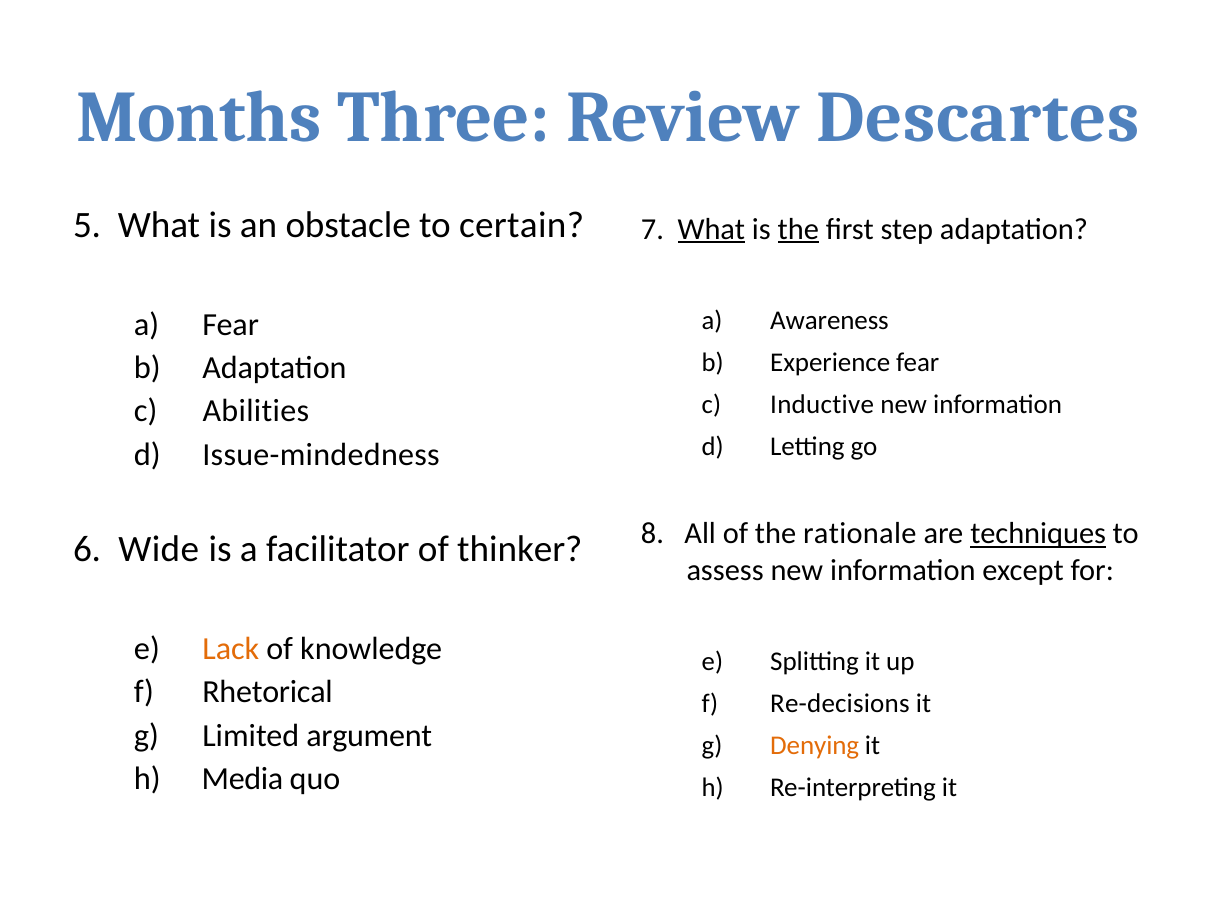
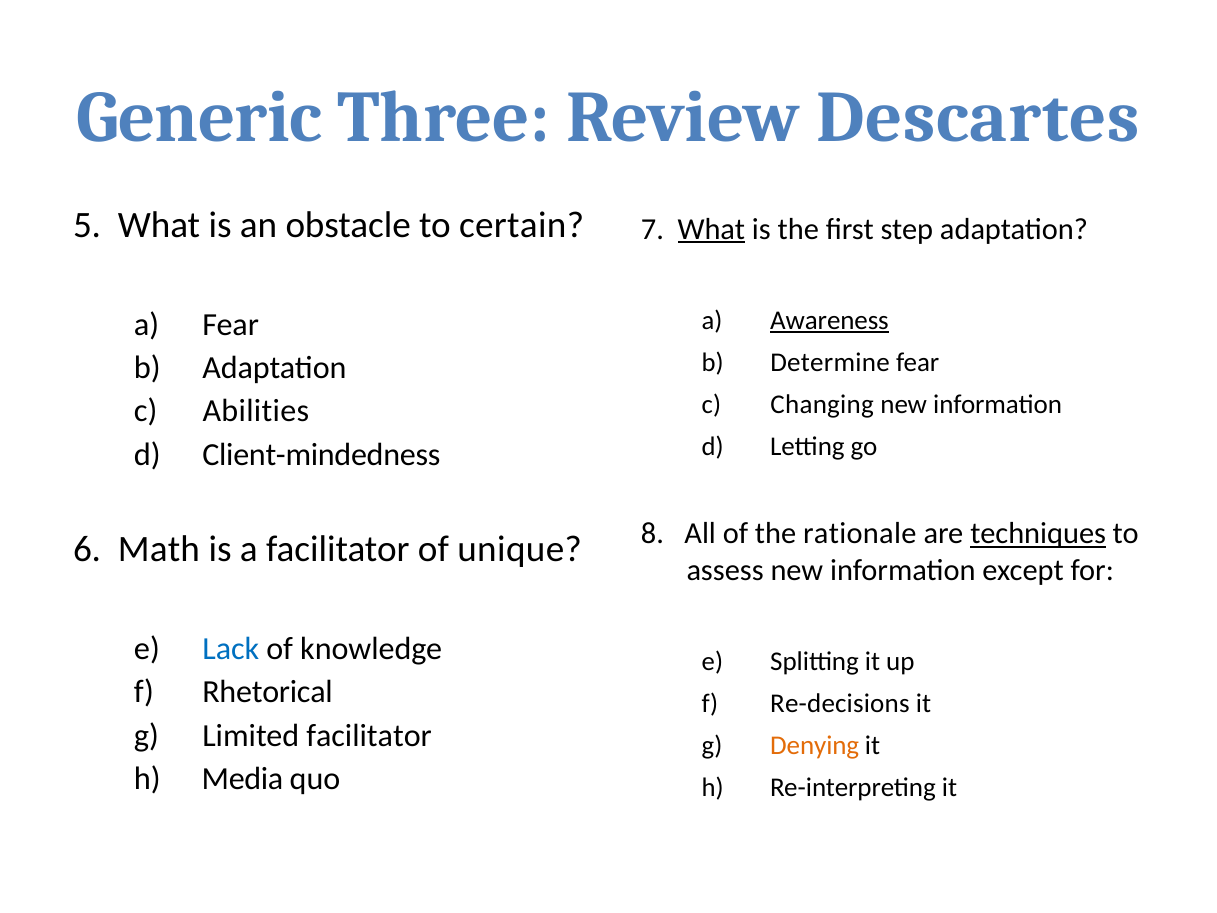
Months: Months -> Generic (199, 118)
the underline: present -> none (798, 229)
Awareness underline: none -> present (829, 320)
Experience: Experience -> Determine (830, 362)
Inductive: Inductive -> Changing (822, 404)
Issue-mindedness: Issue-mindedness -> Client-mindedness (321, 454)
Wide: Wide -> Math (159, 549)
thinker: thinker -> unique (520, 549)
Lack colour: orange -> blue (231, 649)
Limited argument: argument -> facilitator (369, 735)
